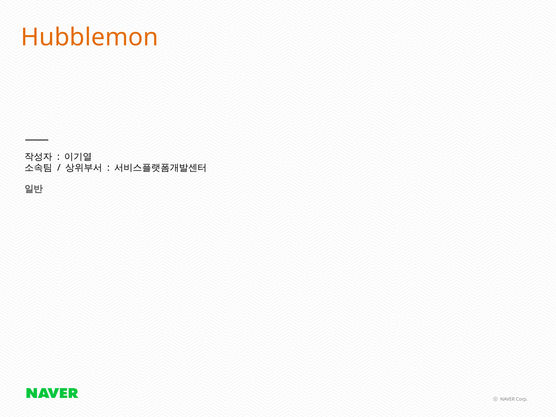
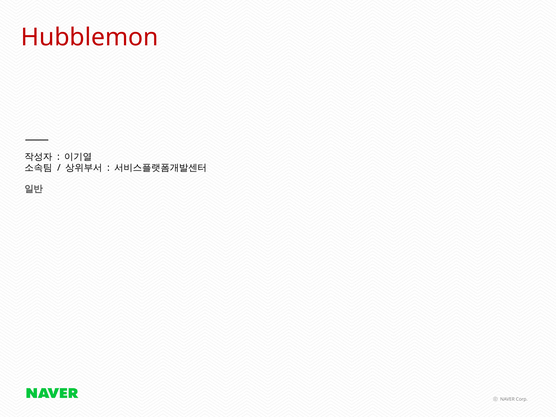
Hubblemon colour: orange -> red (90, 37)
